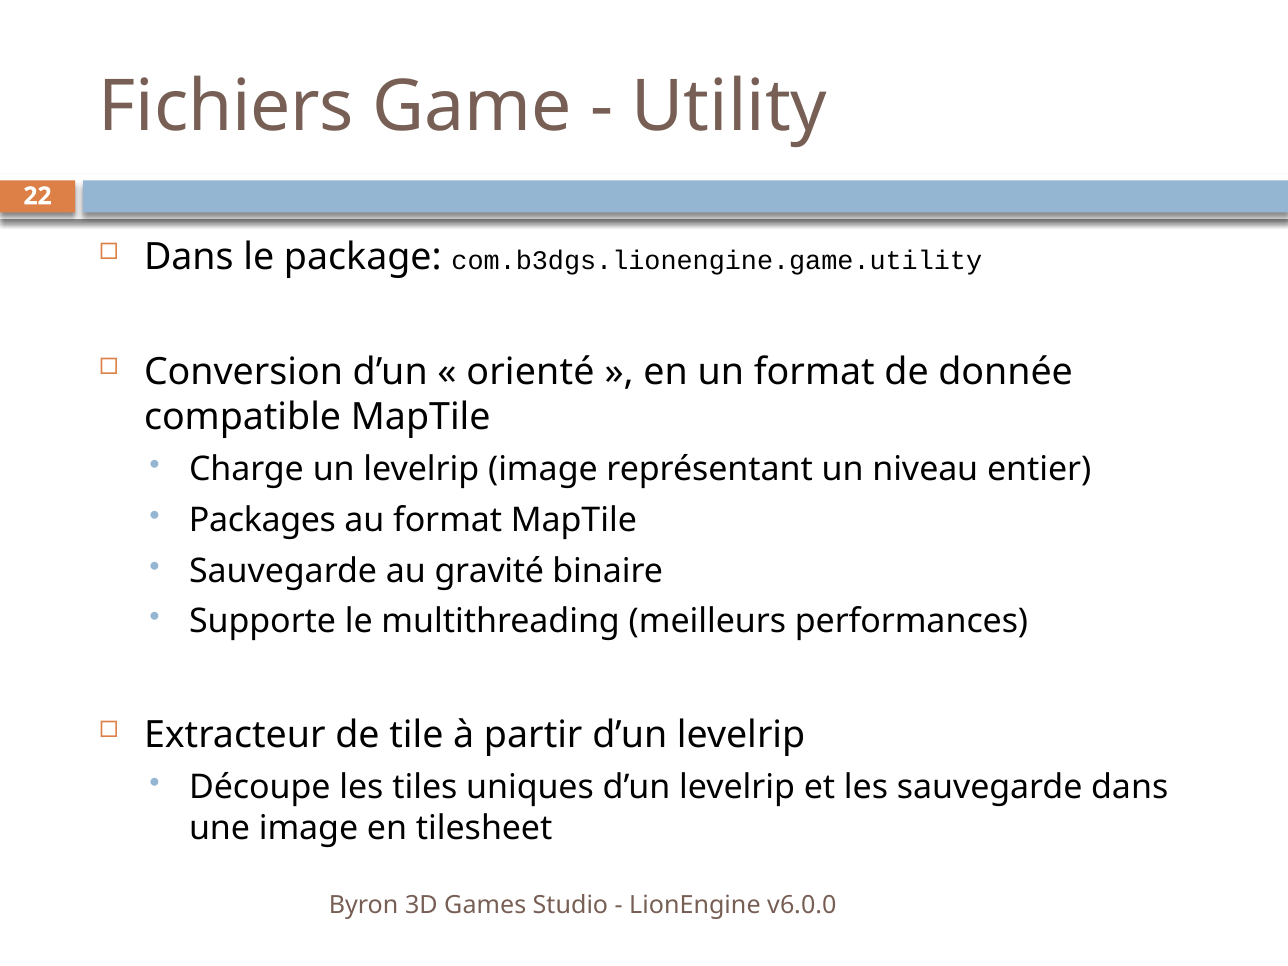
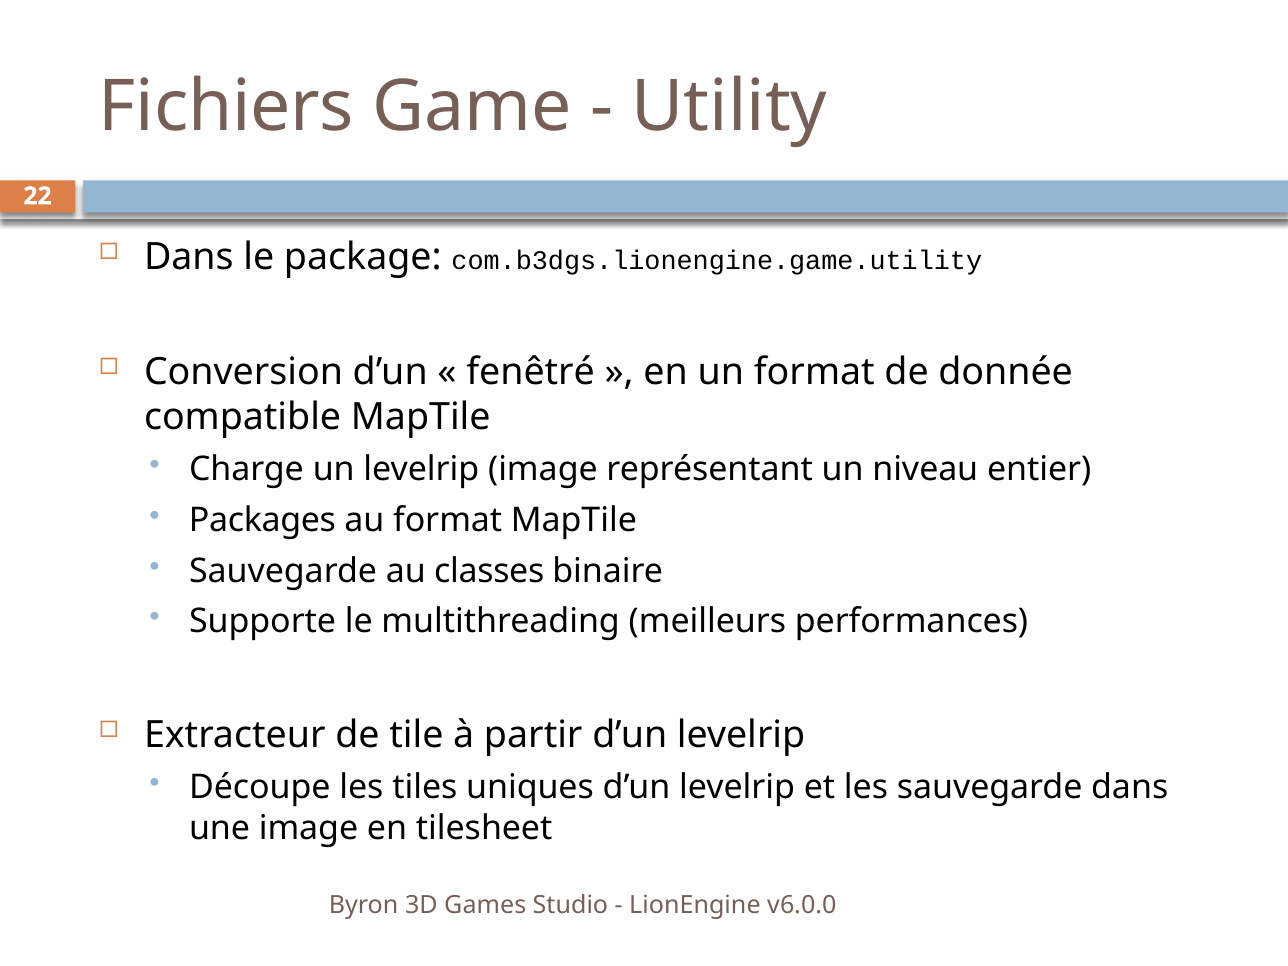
orienté: orienté -> fenêtré (531, 372)
gravité: gravité -> classes (489, 571)
